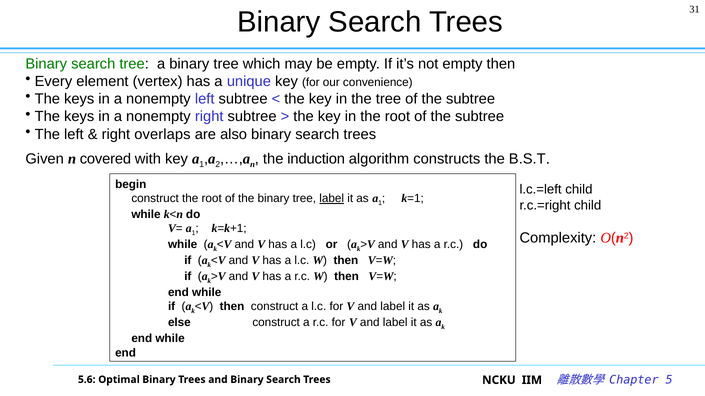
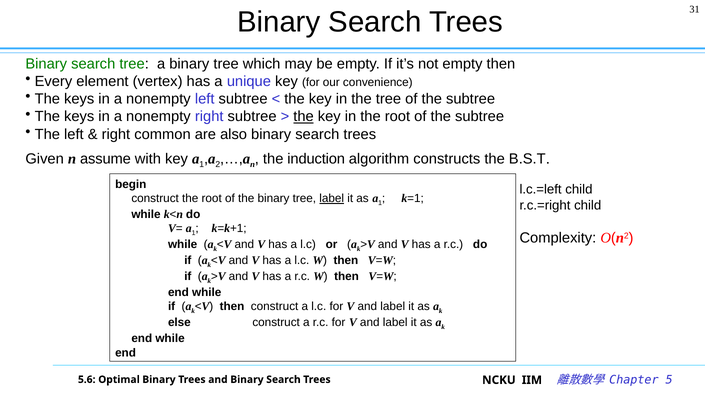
the underline: none -> present (304, 117)
overlaps: overlaps -> common (162, 134)
covered: covered -> assume (105, 159)
